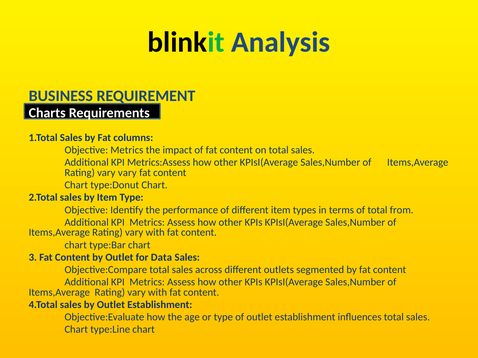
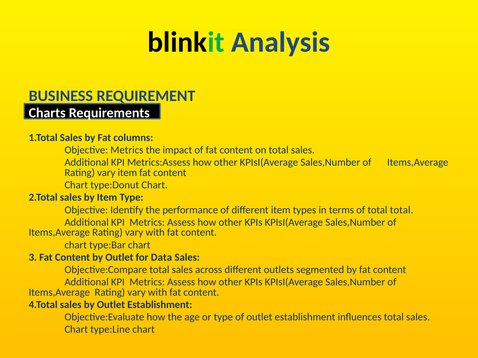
vary vary: vary -> item (127, 173)
total from: from -> total (402, 210)
